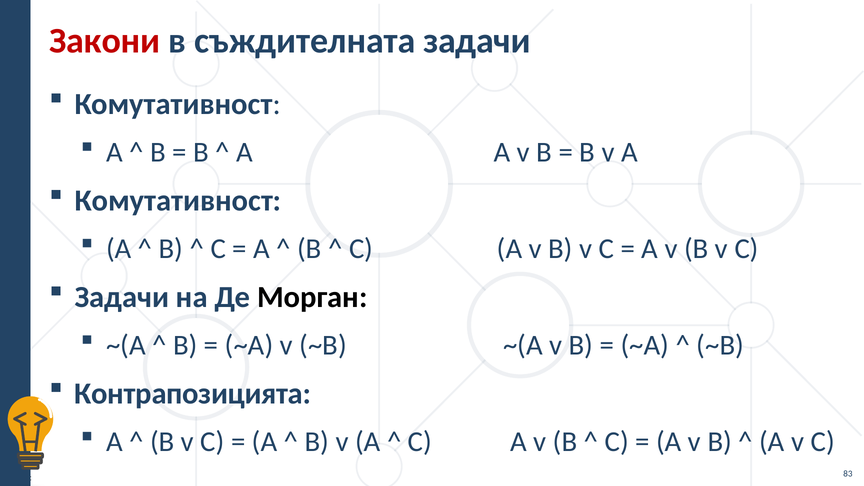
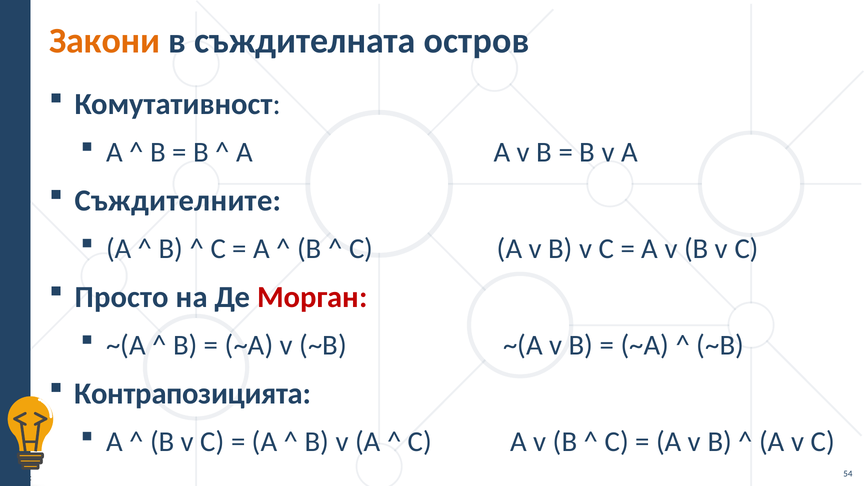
Закони colour: red -> orange (105, 41)
съждителната задачи: задачи -> остров (477, 41)
Комутативност: Комутативност -> Съждителните (178, 201)
Задачи: Задачи -> Просто (122, 297)
Морган colour: black -> red (312, 297)
83: 83 -> 54 (848, 474)
